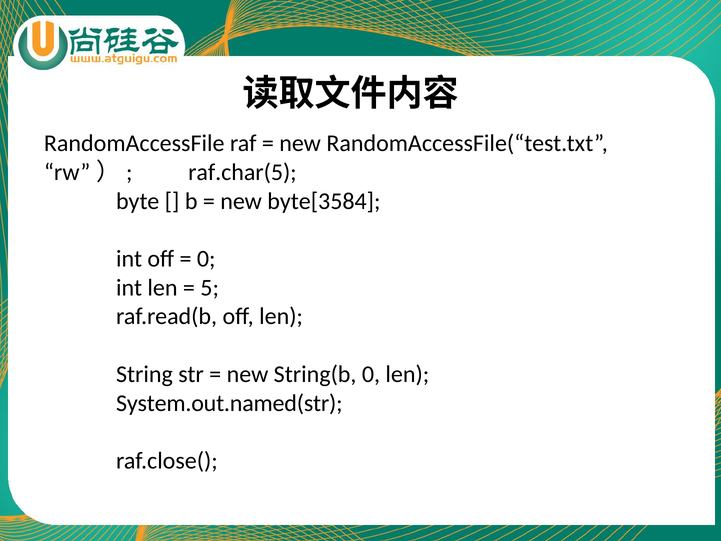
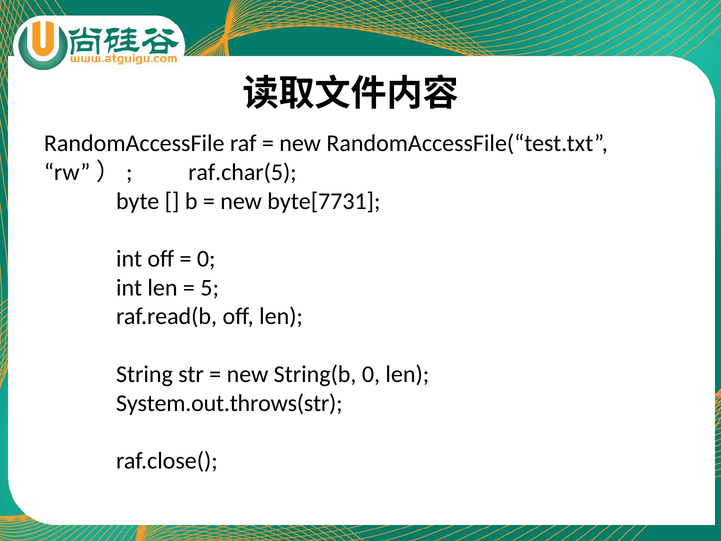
byte[3584: byte[3584 -> byte[7731 (324, 201)
System.out.named(str: System.out.named(str -> System.out.throws(str (229, 403)
